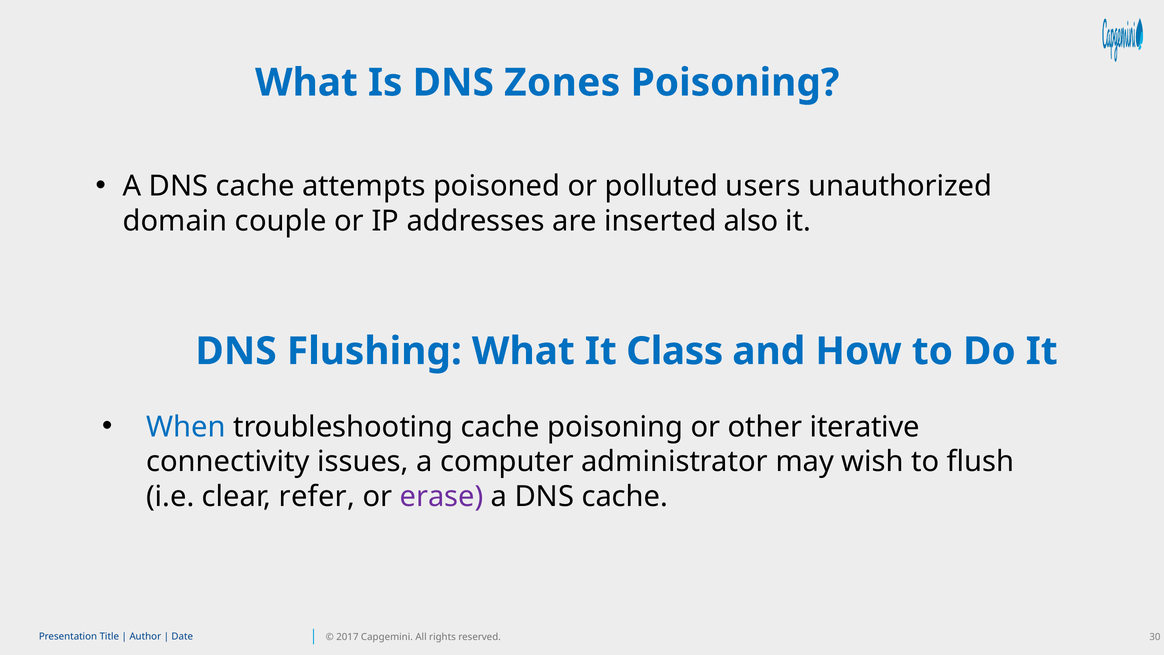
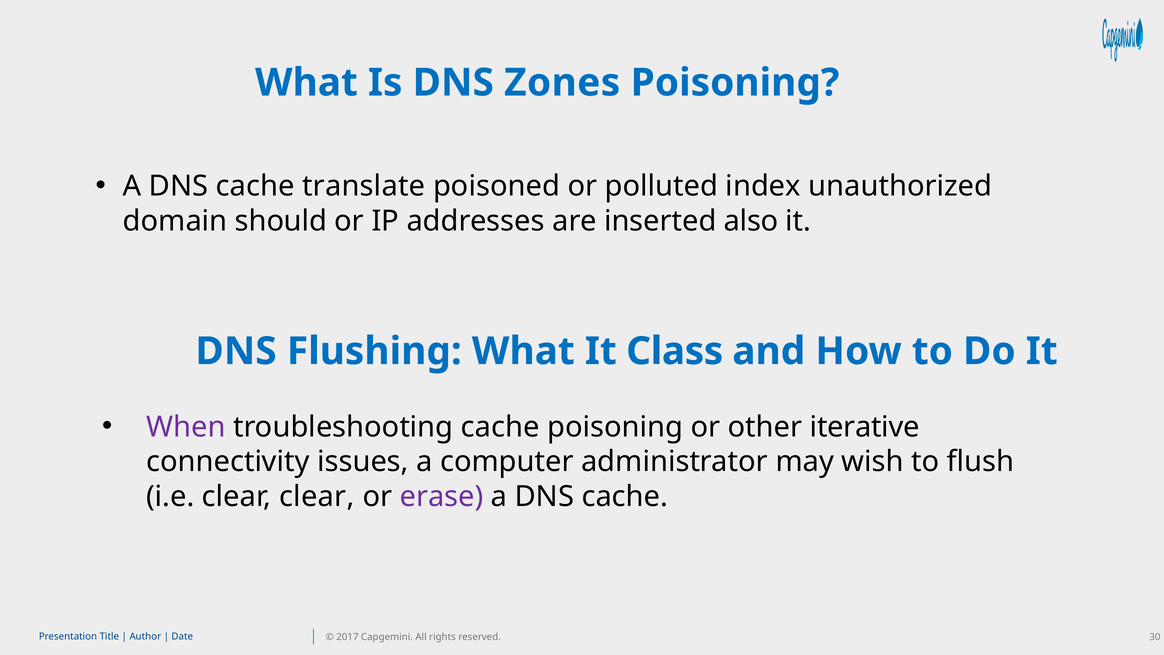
attempts: attempts -> translate (364, 186)
users: users -> index (763, 186)
couple: couple -> should (281, 221)
When colour: blue -> purple (186, 427)
clear refer: refer -> clear (317, 497)
